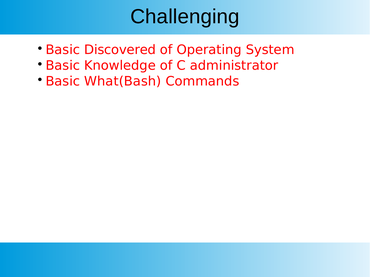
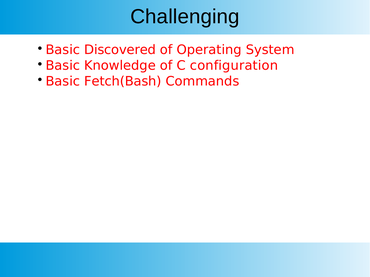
administrator: administrator -> configuration (234, 66)
What(Bash: What(Bash -> Fetch(Bash (123, 81)
